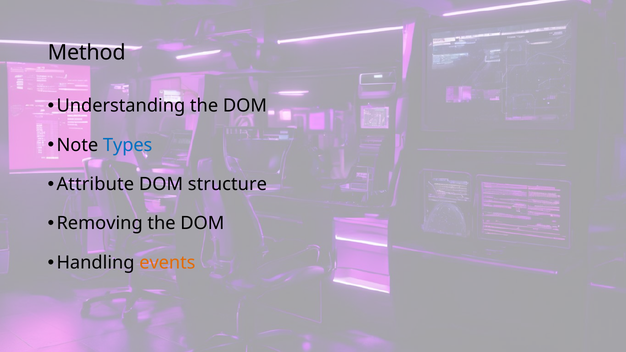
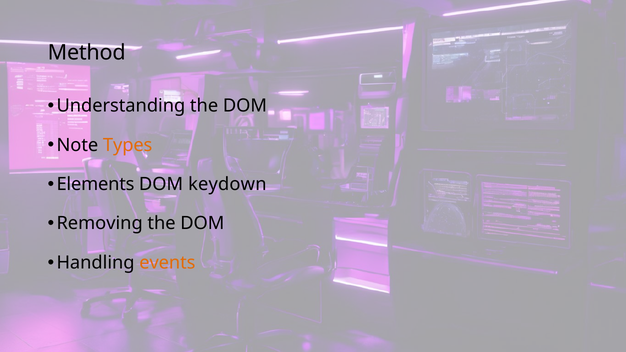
Types colour: blue -> orange (128, 145)
Attribute: Attribute -> Elements (95, 184)
structure: structure -> keydown (227, 184)
